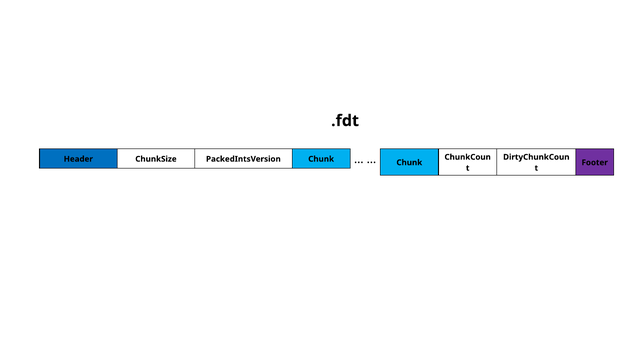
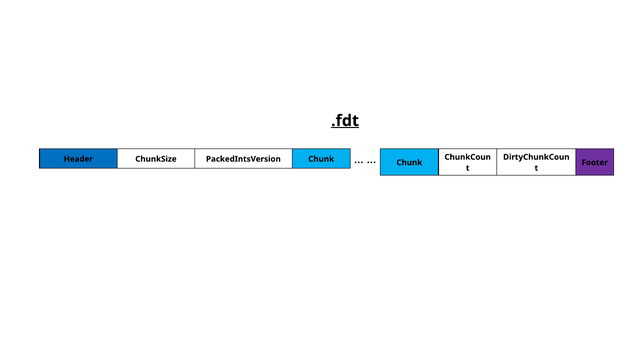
.fdt underline: none -> present (345, 121)
